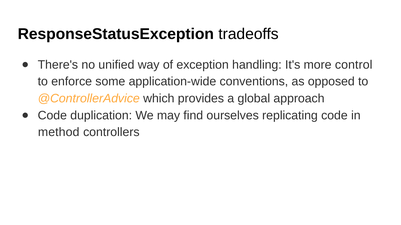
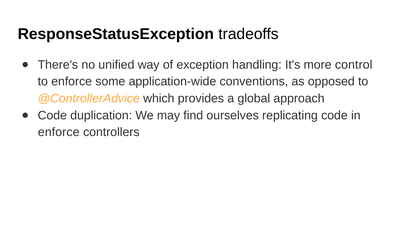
method: method -> enforce (59, 133)
